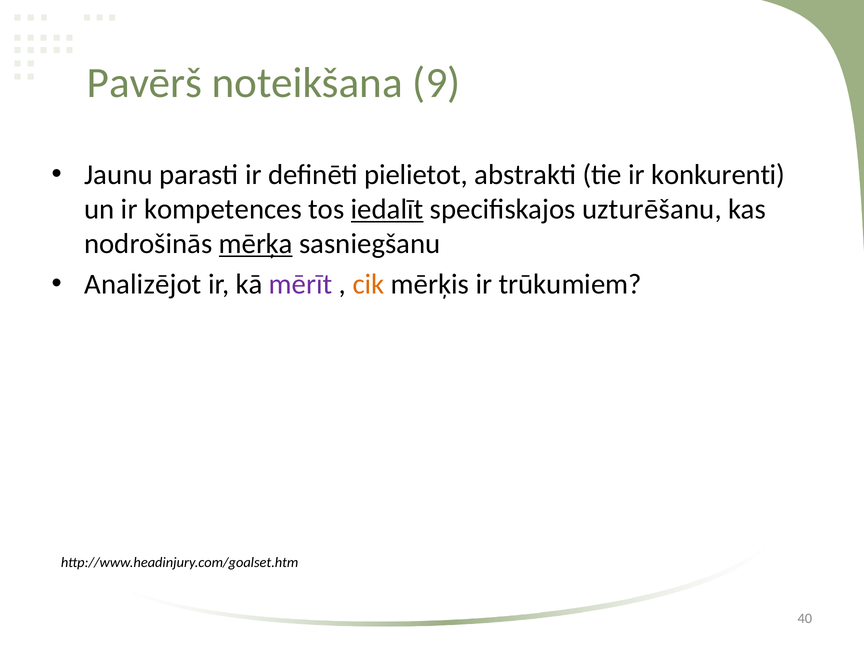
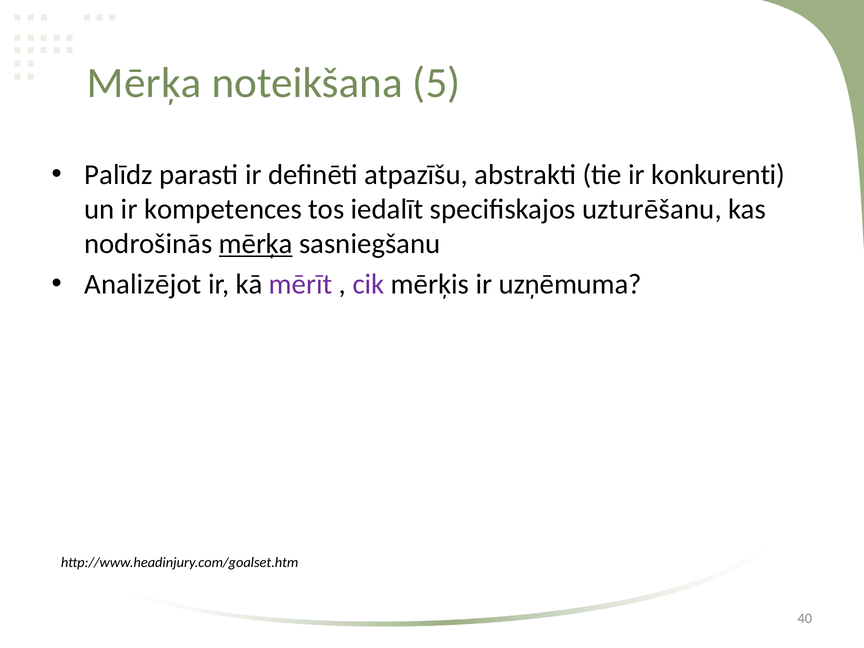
Pavērš: Pavērš -> Mērķa (144, 83)
9: 9 -> 5 (437, 83)
Jaunu: Jaunu -> Palīdz (119, 175)
pielietot: pielietot -> atpazīšu (416, 175)
iedalīt underline: present -> none (387, 209)
cik colour: orange -> purple (368, 284)
trūkumiem: trūkumiem -> uzņēmuma (570, 284)
